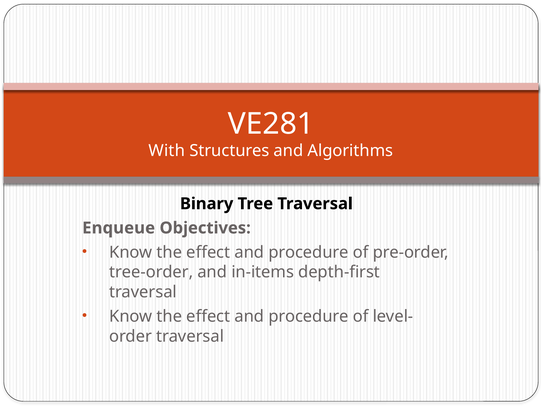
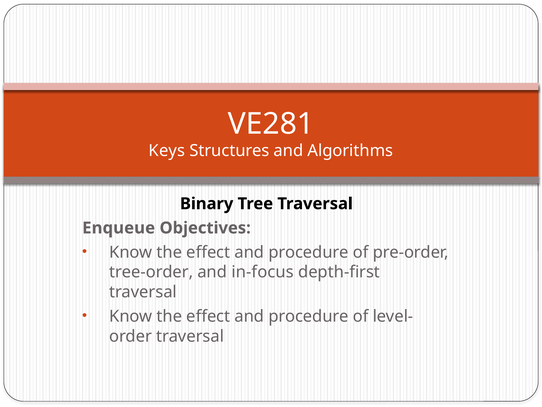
With: With -> Keys (167, 151)
in-items: in-items -> in-focus (263, 272)
